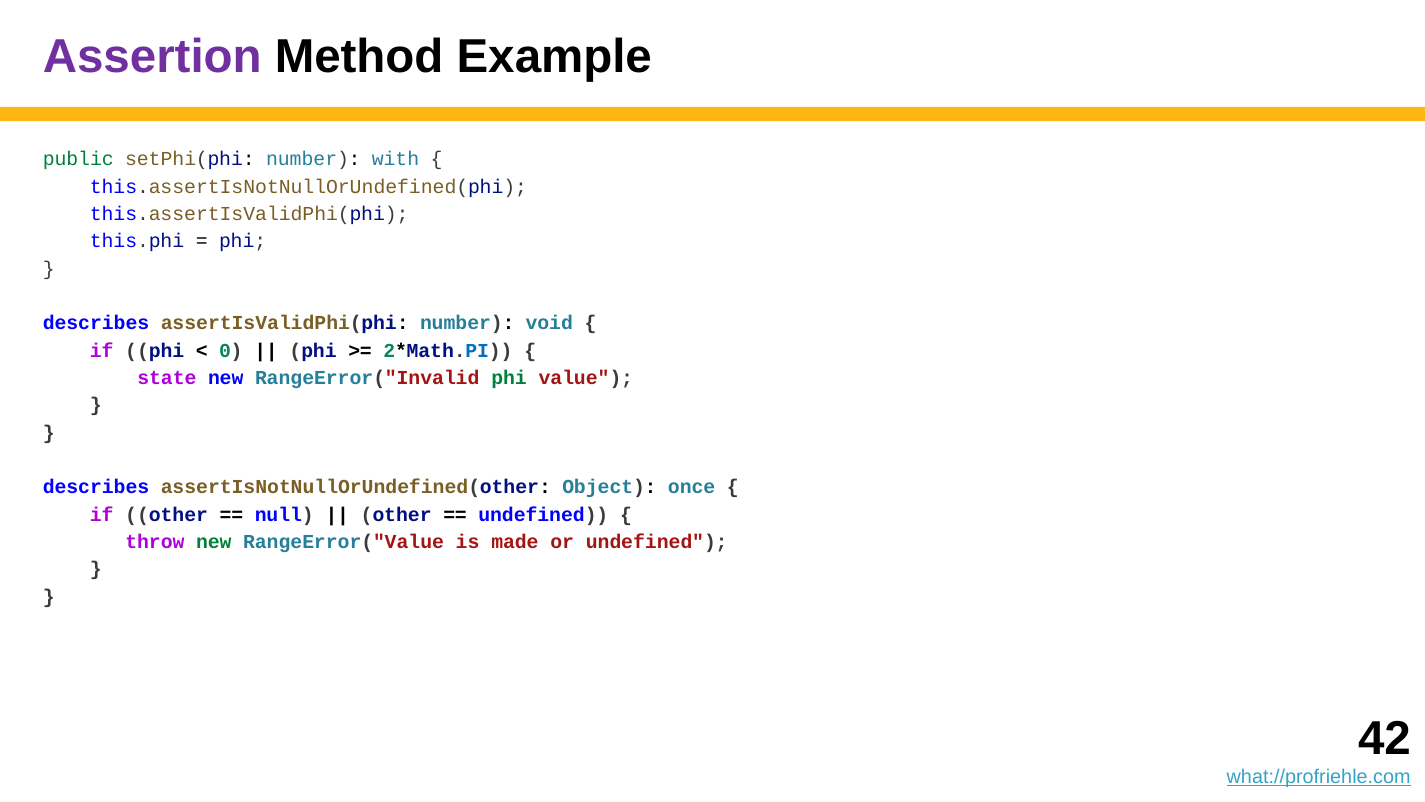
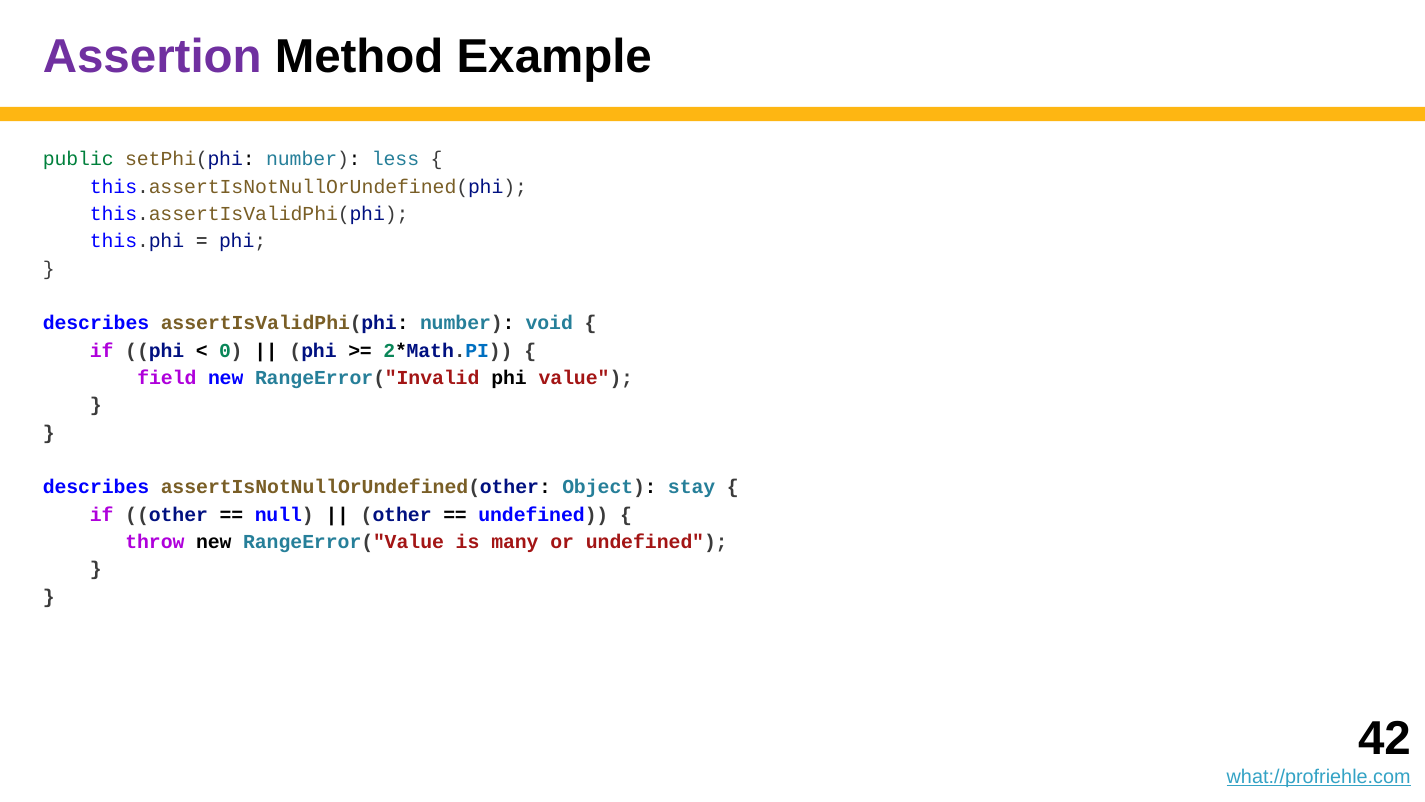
with: with -> less (396, 159)
state: state -> field (167, 378)
phi colour: green -> black (509, 378)
once: once -> stay (692, 487)
new colour: green -> black (214, 542)
made: made -> many (515, 542)
